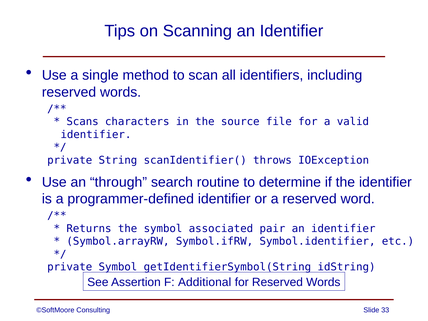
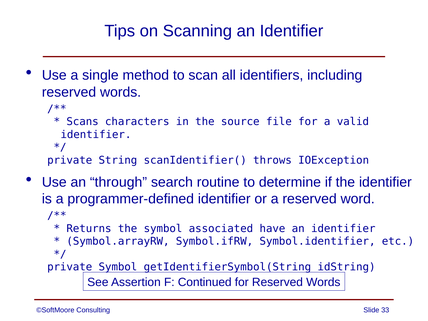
pair: pair -> have (272, 229)
Additional: Additional -> Continued (205, 282)
